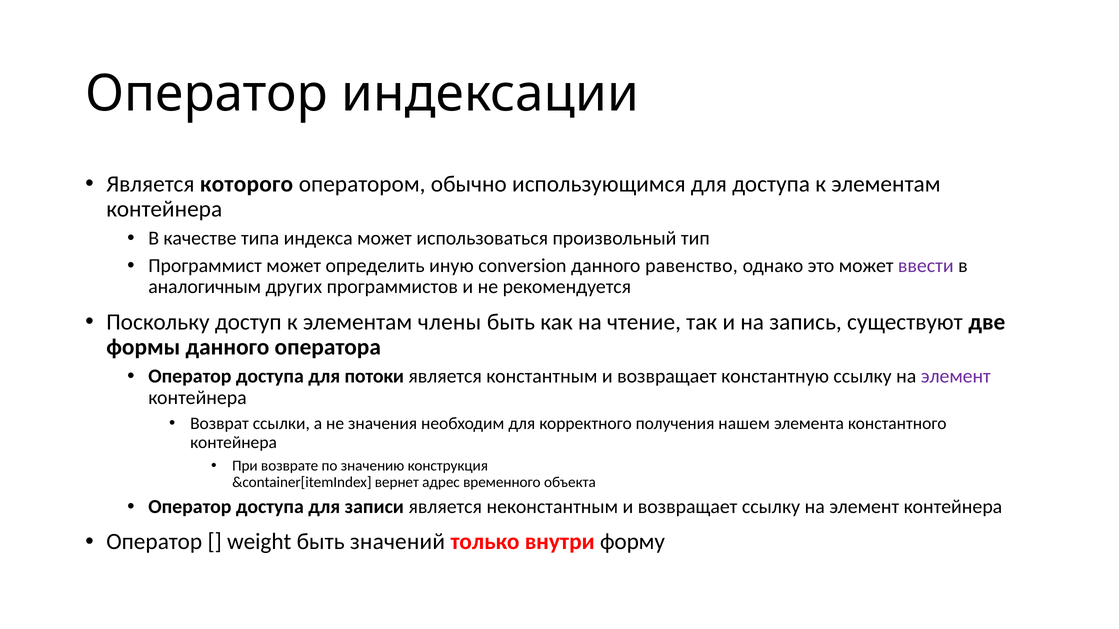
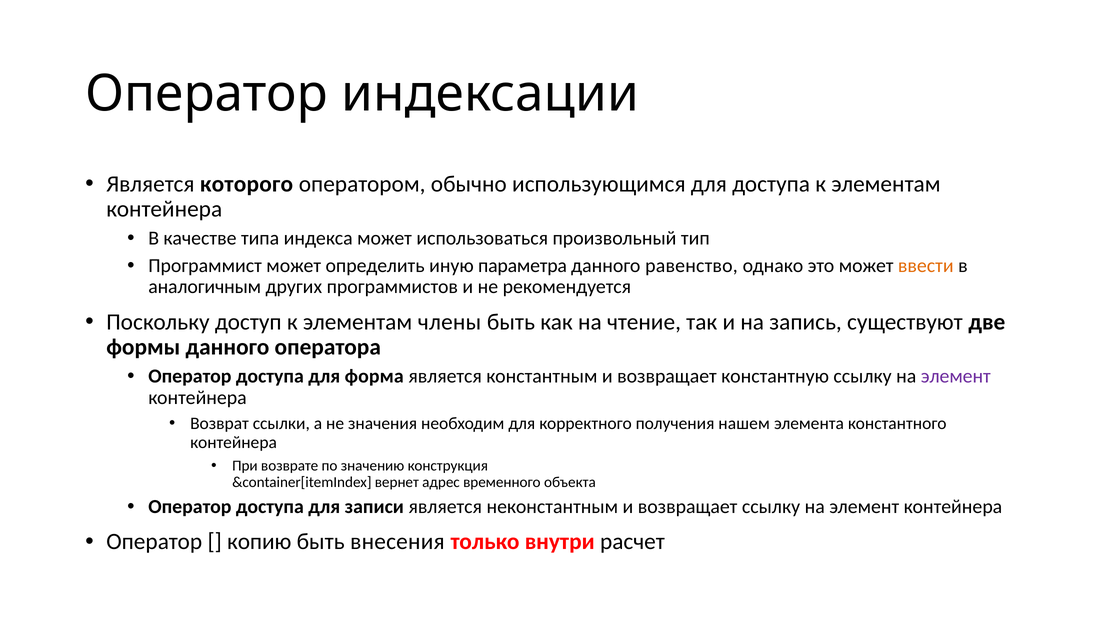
conversion: conversion -> параметра (523, 266)
ввести colour: purple -> orange (926, 266)
потоки: потоки -> форма (374, 376)
weight: weight -> копию (259, 542)
значений: значений -> внесения (397, 542)
форму: форму -> расчет (632, 542)
